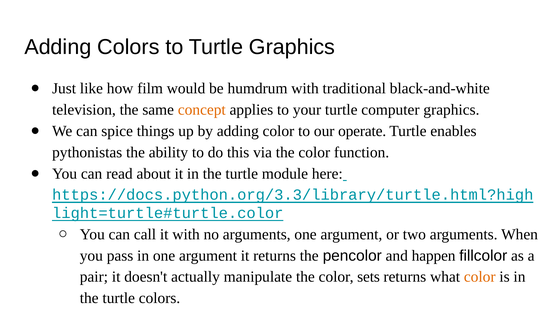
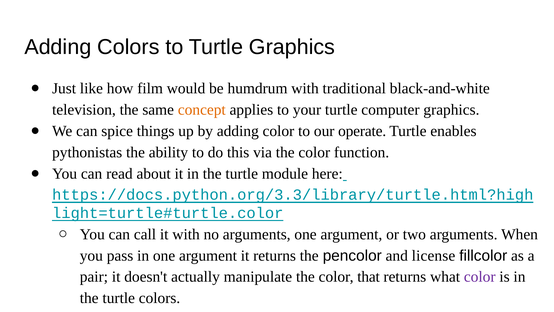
happen: happen -> license (433, 255)
sets: sets -> that (369, 277)
color colour: orange -> purple (480, 277)
